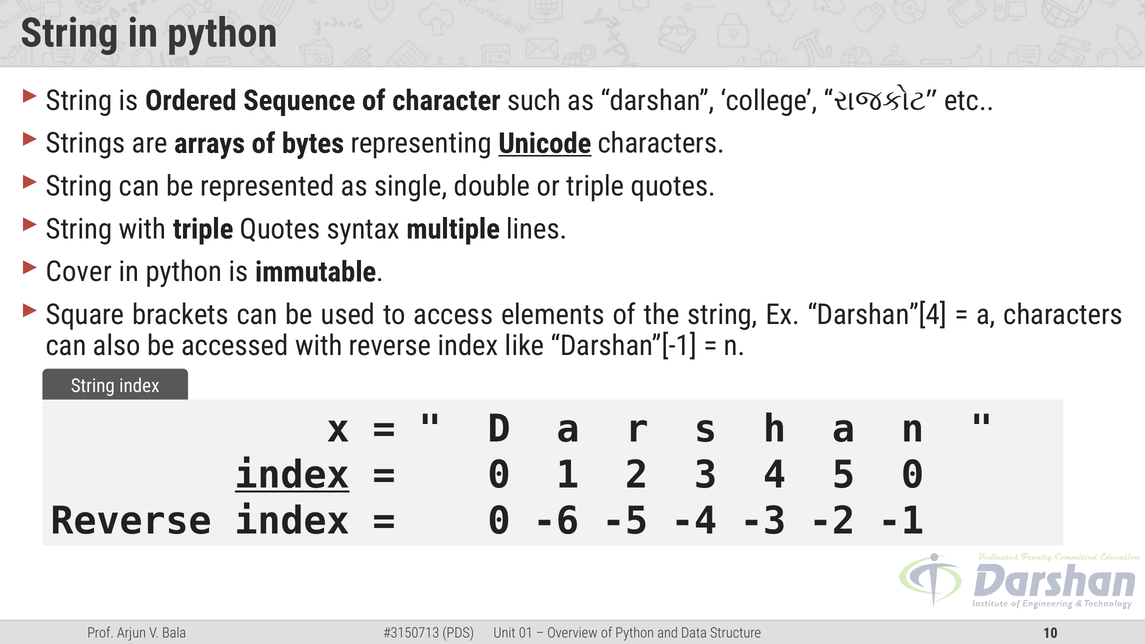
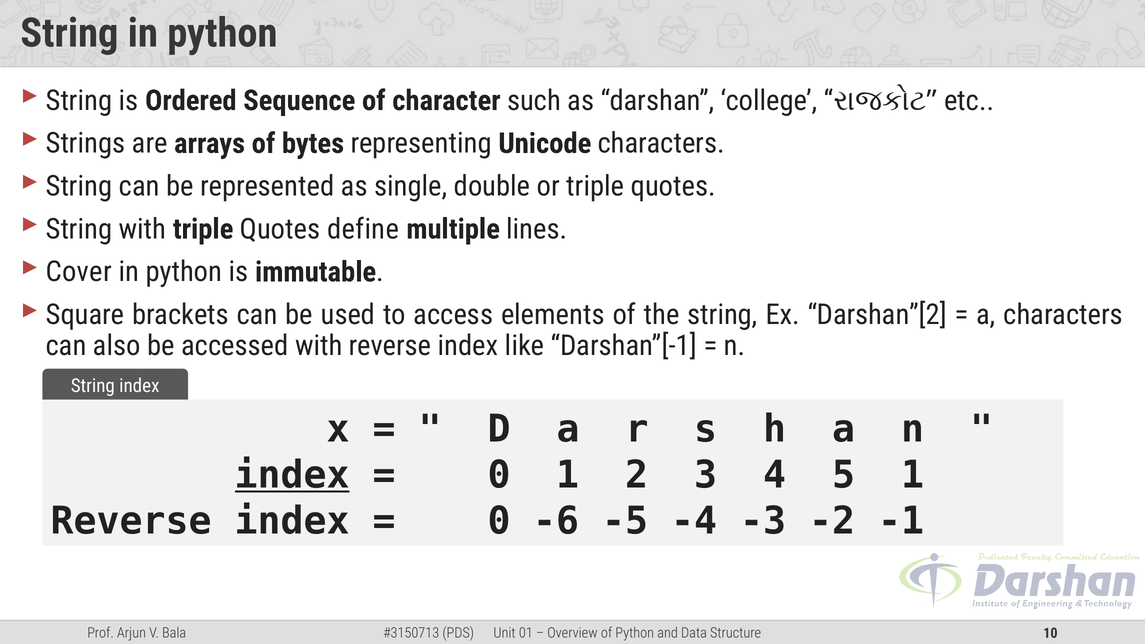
Unicode underline: present -> none (545, 144)
syntax: syntax -> define (363, 229)
Darshan”[4: Darshan”[4 -> Darshan”[2 (877, 315)
5 0: 0 -> 1 (913, 475)
